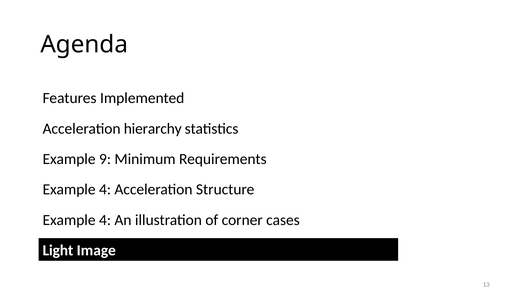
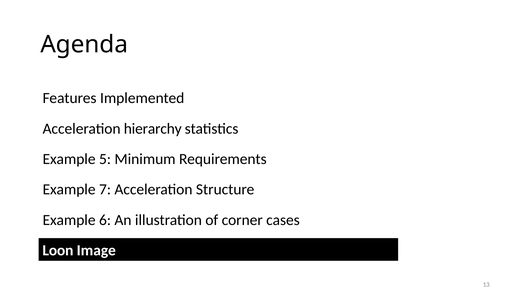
9: 9 -> 5 (105, 159)
4: 4 -> 7 (105, 190)
4: 4 -> 6 (105, 220)
Light: Light -> Loon (58, 251)
